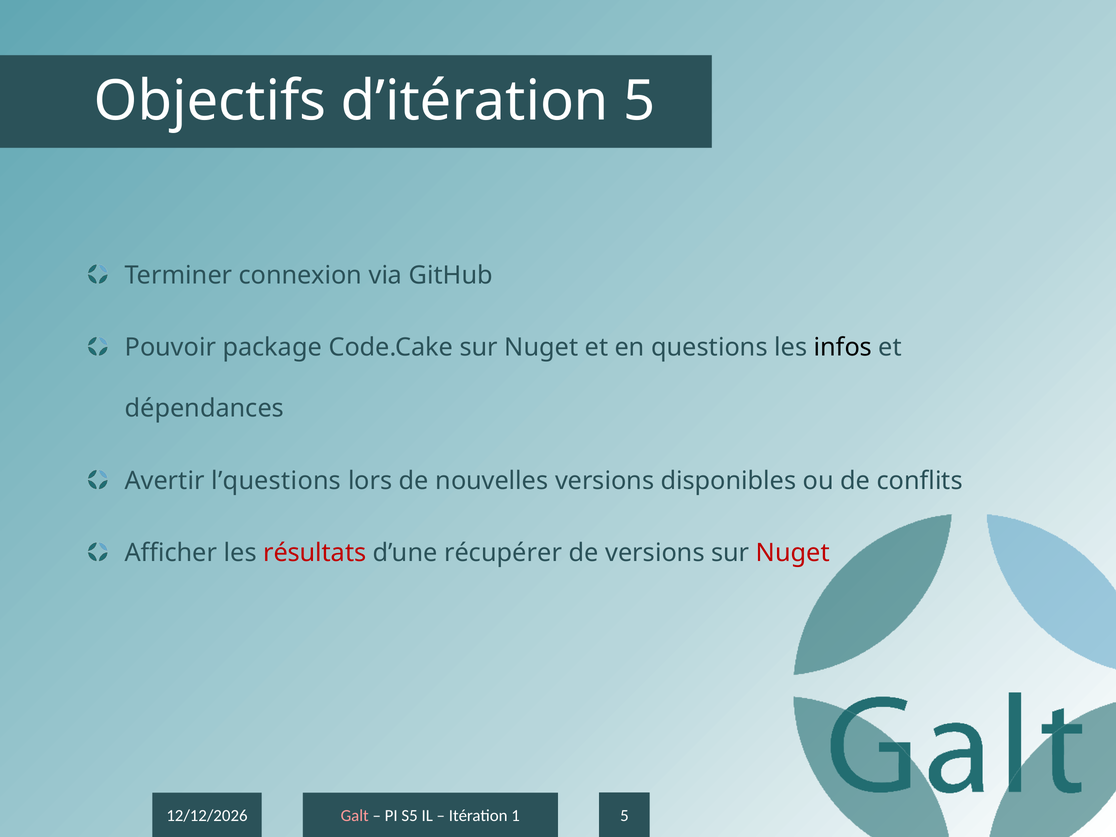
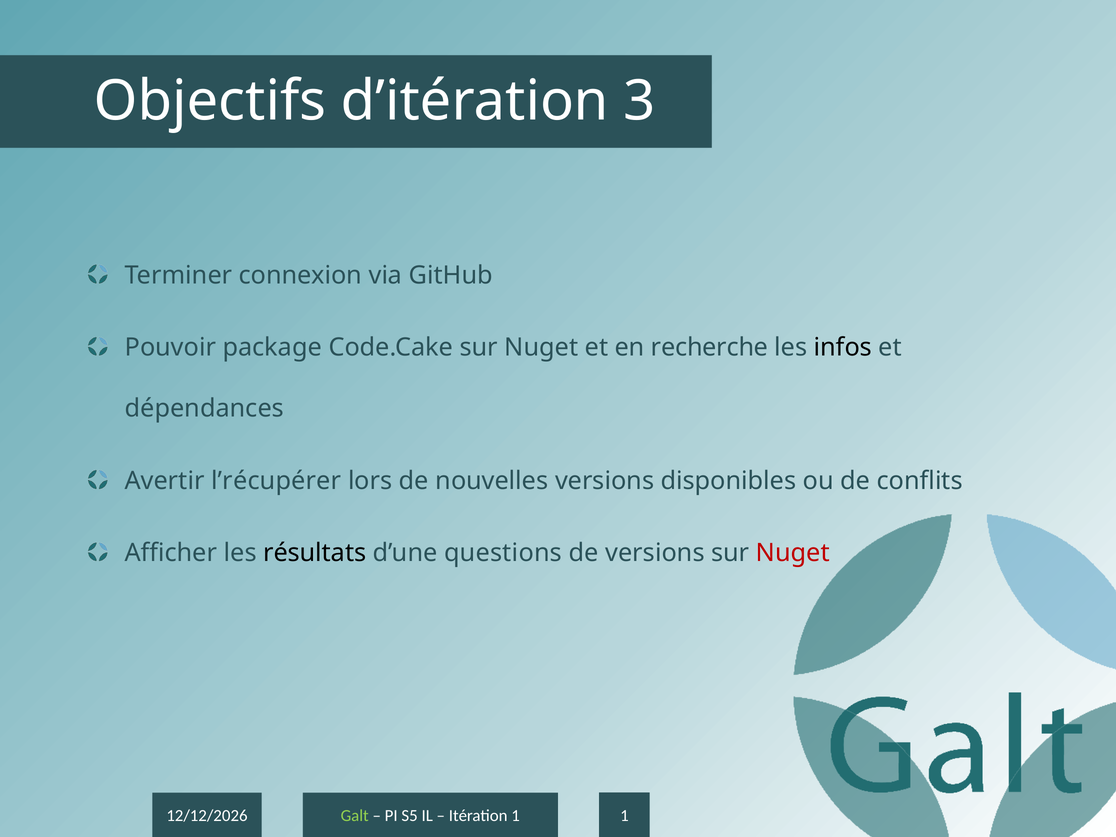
d’itération 5: 5 -> 3 (639, 101)
questions: questions -> recherche (710, 348)
l’questions: l’questions -> l’récupérer (276, 481)
résultats colour: red -> black (315, 553)
récupérer: récupérer -> questions (503, 553)
Galt colour: pink -> light green (355, 816)
1 5: 5 -> 1 (624, 816)
